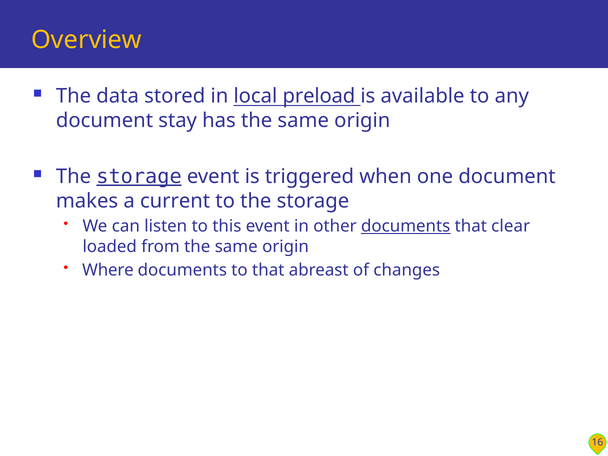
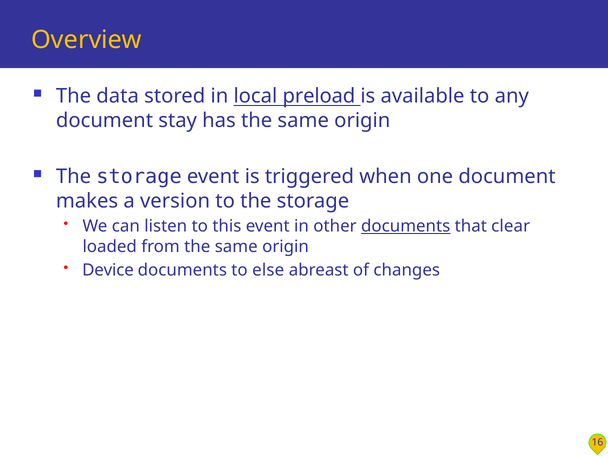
storage underline: present -> none (139, 177)
current: current -> version (175, 201)
Where: Where -> Device (108, 270)
to that: that -> else (268, 270)
